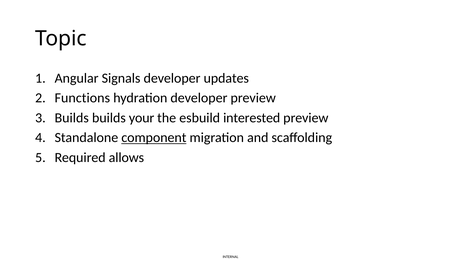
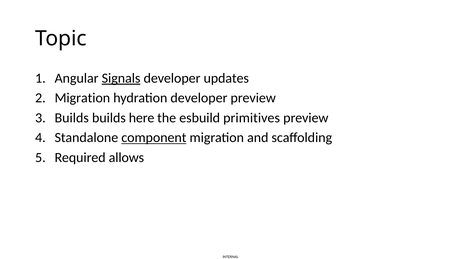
Signals underline: none -> present (121, 78)
Functions: Functions -> Migration (82, 98)
your: your -> here (142, 118)
interested: interested -> primitives (252, 118)
